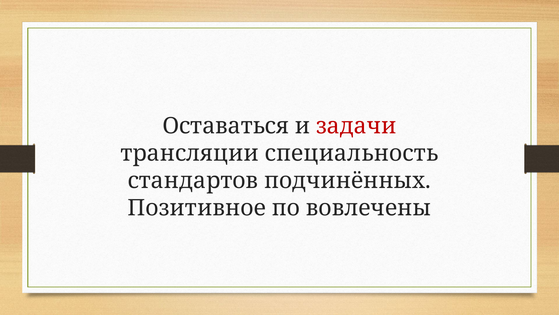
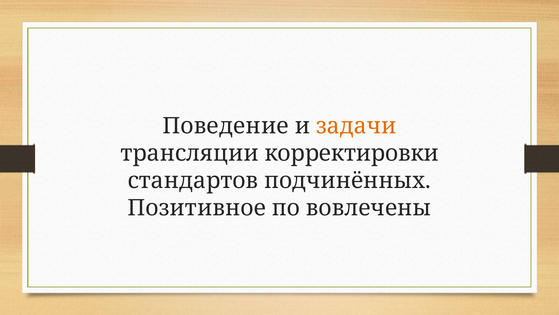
Оставаться: Оставаться -> Поведение (226, 126)
задачи colour: red -> orange (356, 126)
специальность: специальность -> корректировки (352, 153)
